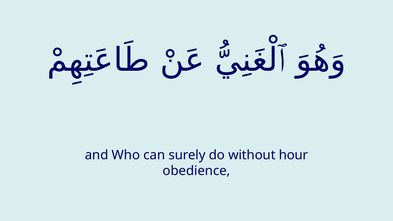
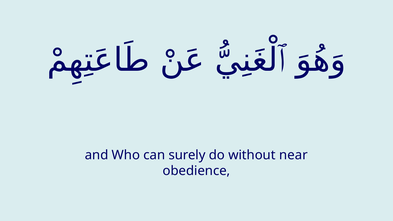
hour: hour -> near (293, 155)
